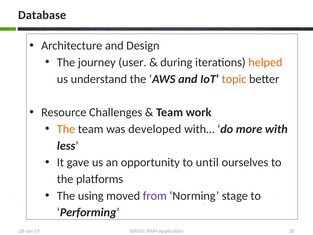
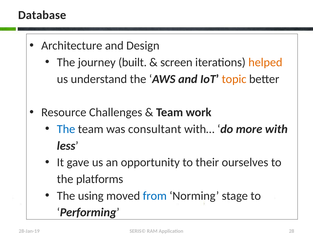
user: user -> built (133, 62)
during: during -> screen (176, 62)
The colour: orange -> blue (66, 129)
developed: developed -> consultant (155, 129)
until: until -> their (207, 162)
from colour: purple -> blue (155, 196)
